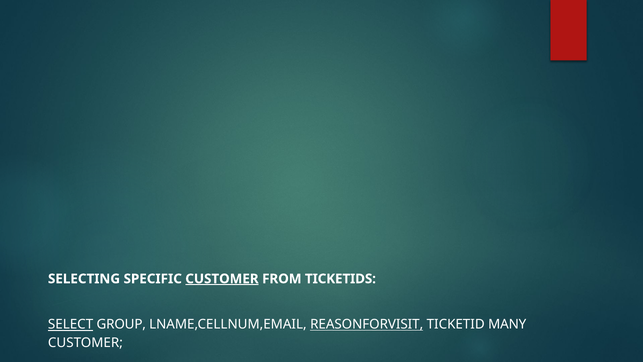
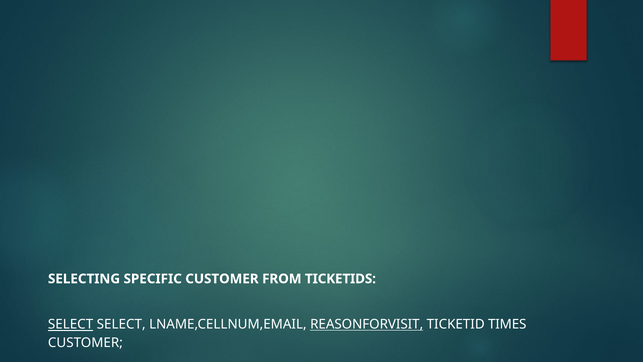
CUSTOMER underline: present -> none (222, 279)
SELECT GROUP: GROUP -> SELECT (121, 324)
MANY: MANY -> TIMES (507, 324)
